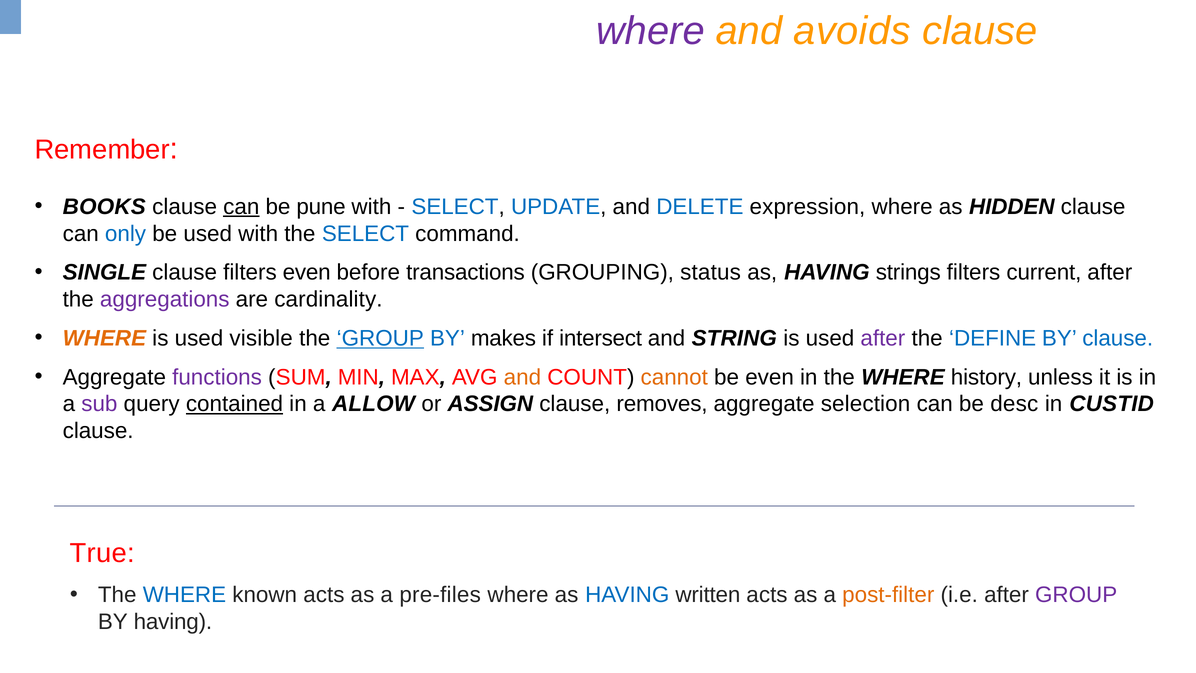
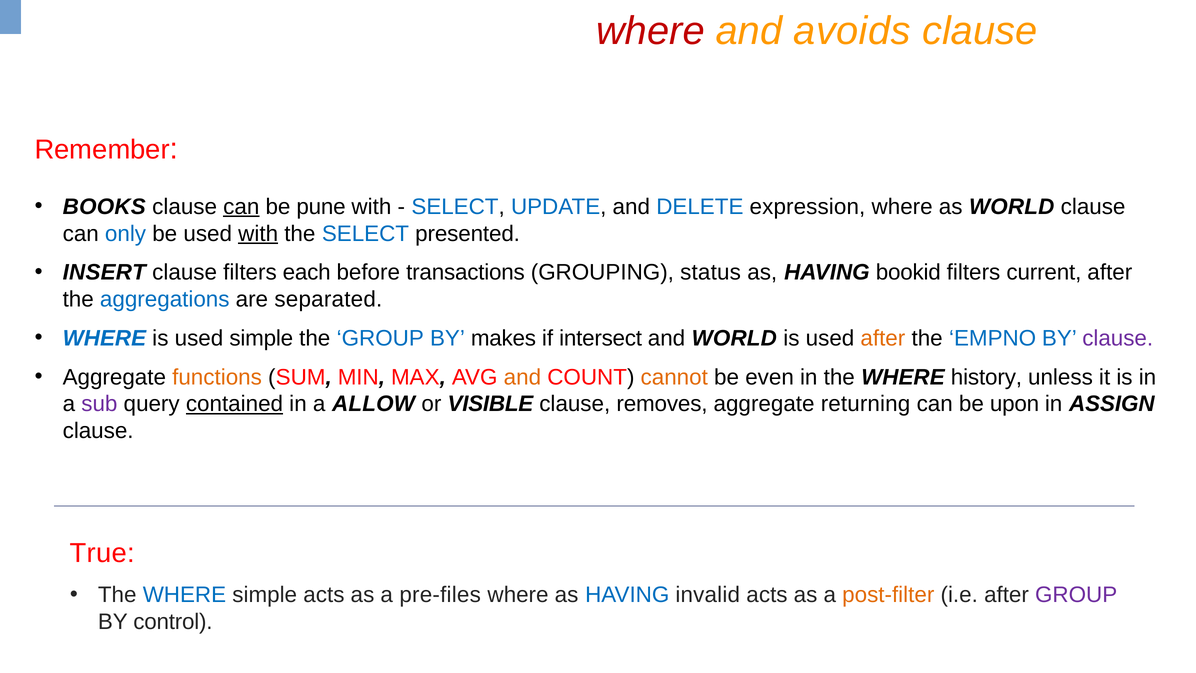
where colour: purple -> red (650, 31)
as HIDDEN: HIDDEN -> WORLD (1012, 207)
with underline: none -> present (258, 234)
command: command -> presented (468, 234)
SINGLE: SINGLE -> INSERT (104, 272)
filters even: even -> each (307, 272)
strings: strings -> bookid (908, 272)
aggregations colour: purple -> blue (165, 299)
cardinality: cardinality -> separated (328, 299)
WHERE colour: orange -> blue (104, 338)
used visible: visible -> simple (261, 338)
GROUP underline: present -> none (380, 338)
and STRING: STRING -> WORLD (734, 338)
after colour: purple -> orange (883, 338)
DEFINE: DEFINE -> EMPNO (993, 338)
clause colour: blue -> purple (1118, 338)
functions colour: purple -> orange (217, 377)
ASSIGN: ASSIGN -> VISIBLE (490, 404)
selection: selection -> returning (866, 404)
desc: desc -> upon (1015, 404)
CUSTID: CUSTID -> ASSIGN (1112, 404)
WHERE known: known -> simple (265, 595)
written: written -> invalid (708, 595)
BY having: having -> control (173, 622)
